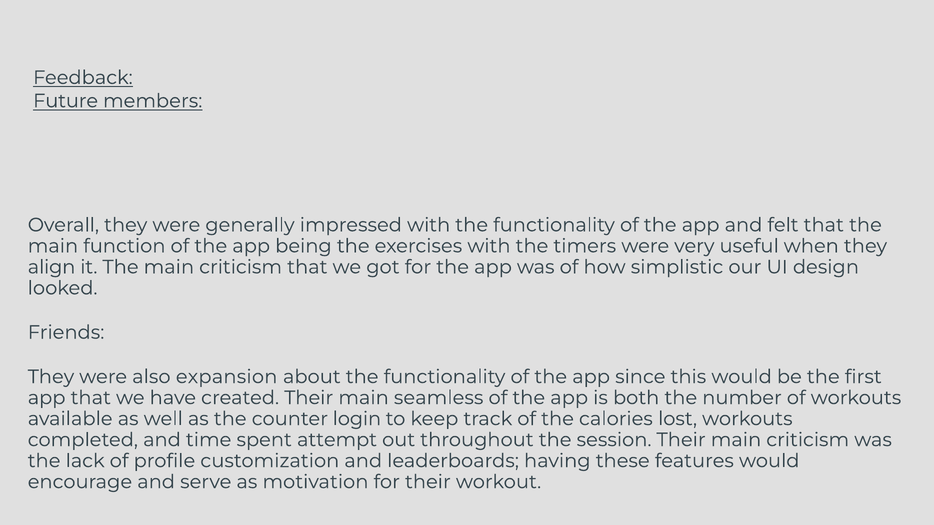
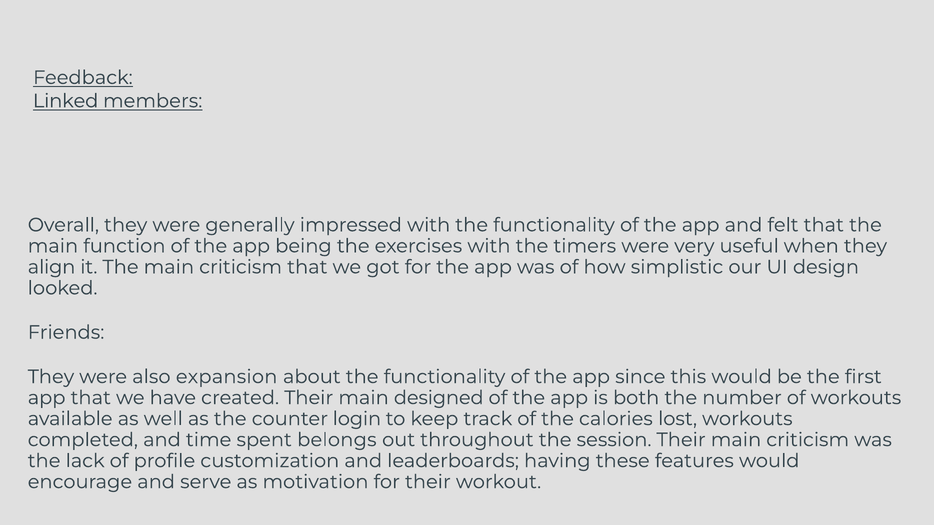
Future: Future -> Linked (66, 101)
seamless: seamless -> designed (439, 398)
attempt: attempt -> belongs (337, 440)
